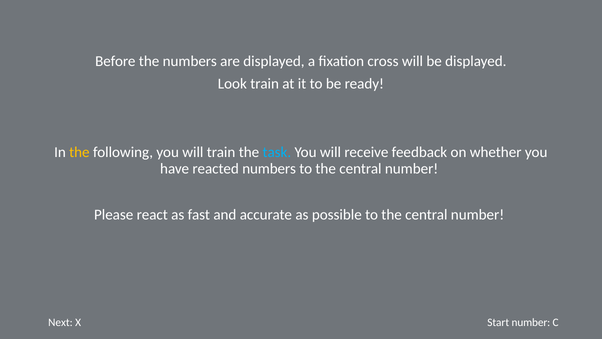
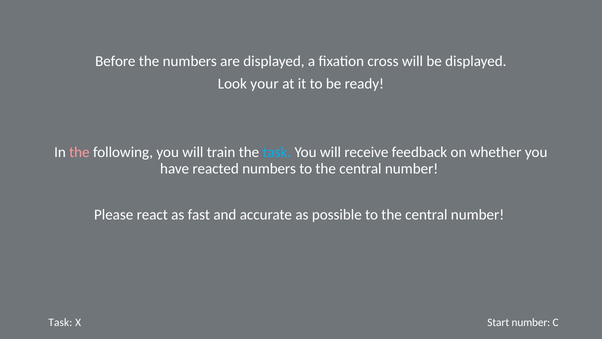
Look train: train -> your (264, 84)
the colour: yellow -> pink (79, 152)
Next: Next -> Task (60, 322)
